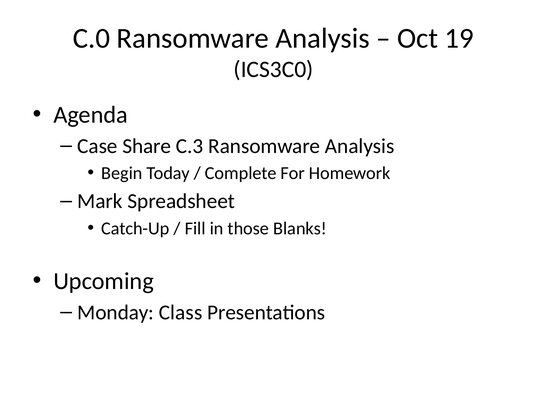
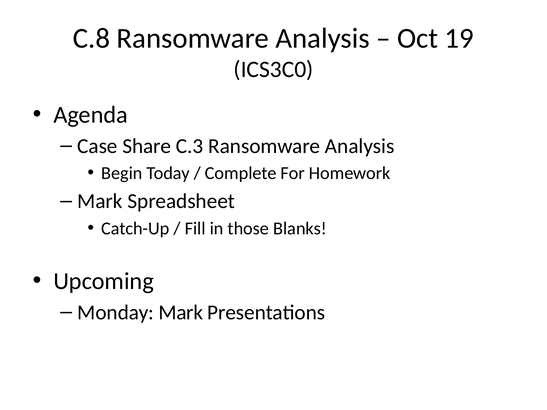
C.0: C.0 -> C.8 (91, 38)
Monday Class: Class -> Mark (181, 313)
